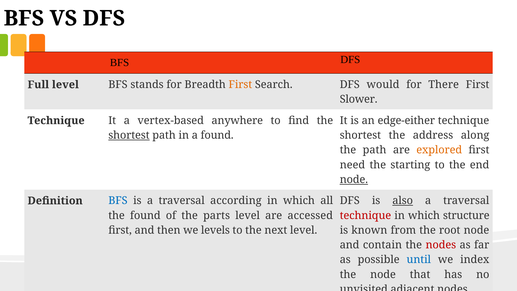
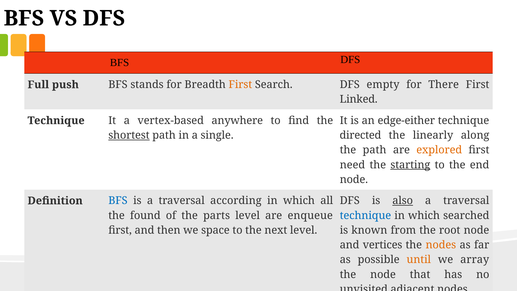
Full level: level -> push (65, 85)
would: would -> empty (383, 85)
Slower: Slower -> Linked (359, 99)
a found: found -> single (217, 135)
shortest: shortest -> directed (360, 135)
address: address -> linearly (433, 135)
starting underline: none -> present (410, 165)
node underline: present -> none (354, 179)
accessed: accessed -> enqueue (310, 215)
technique colour: red -> blue (365, 215)
which structure: structure -> searched (466, 215)
levels: levels -> space (215, 230)
contain: contain -> vertices (383, 245)
nodes colour: red -> orange (441, 245)
until colour: blue -> orange (419, 260)
index: index -> array (475, 260)
